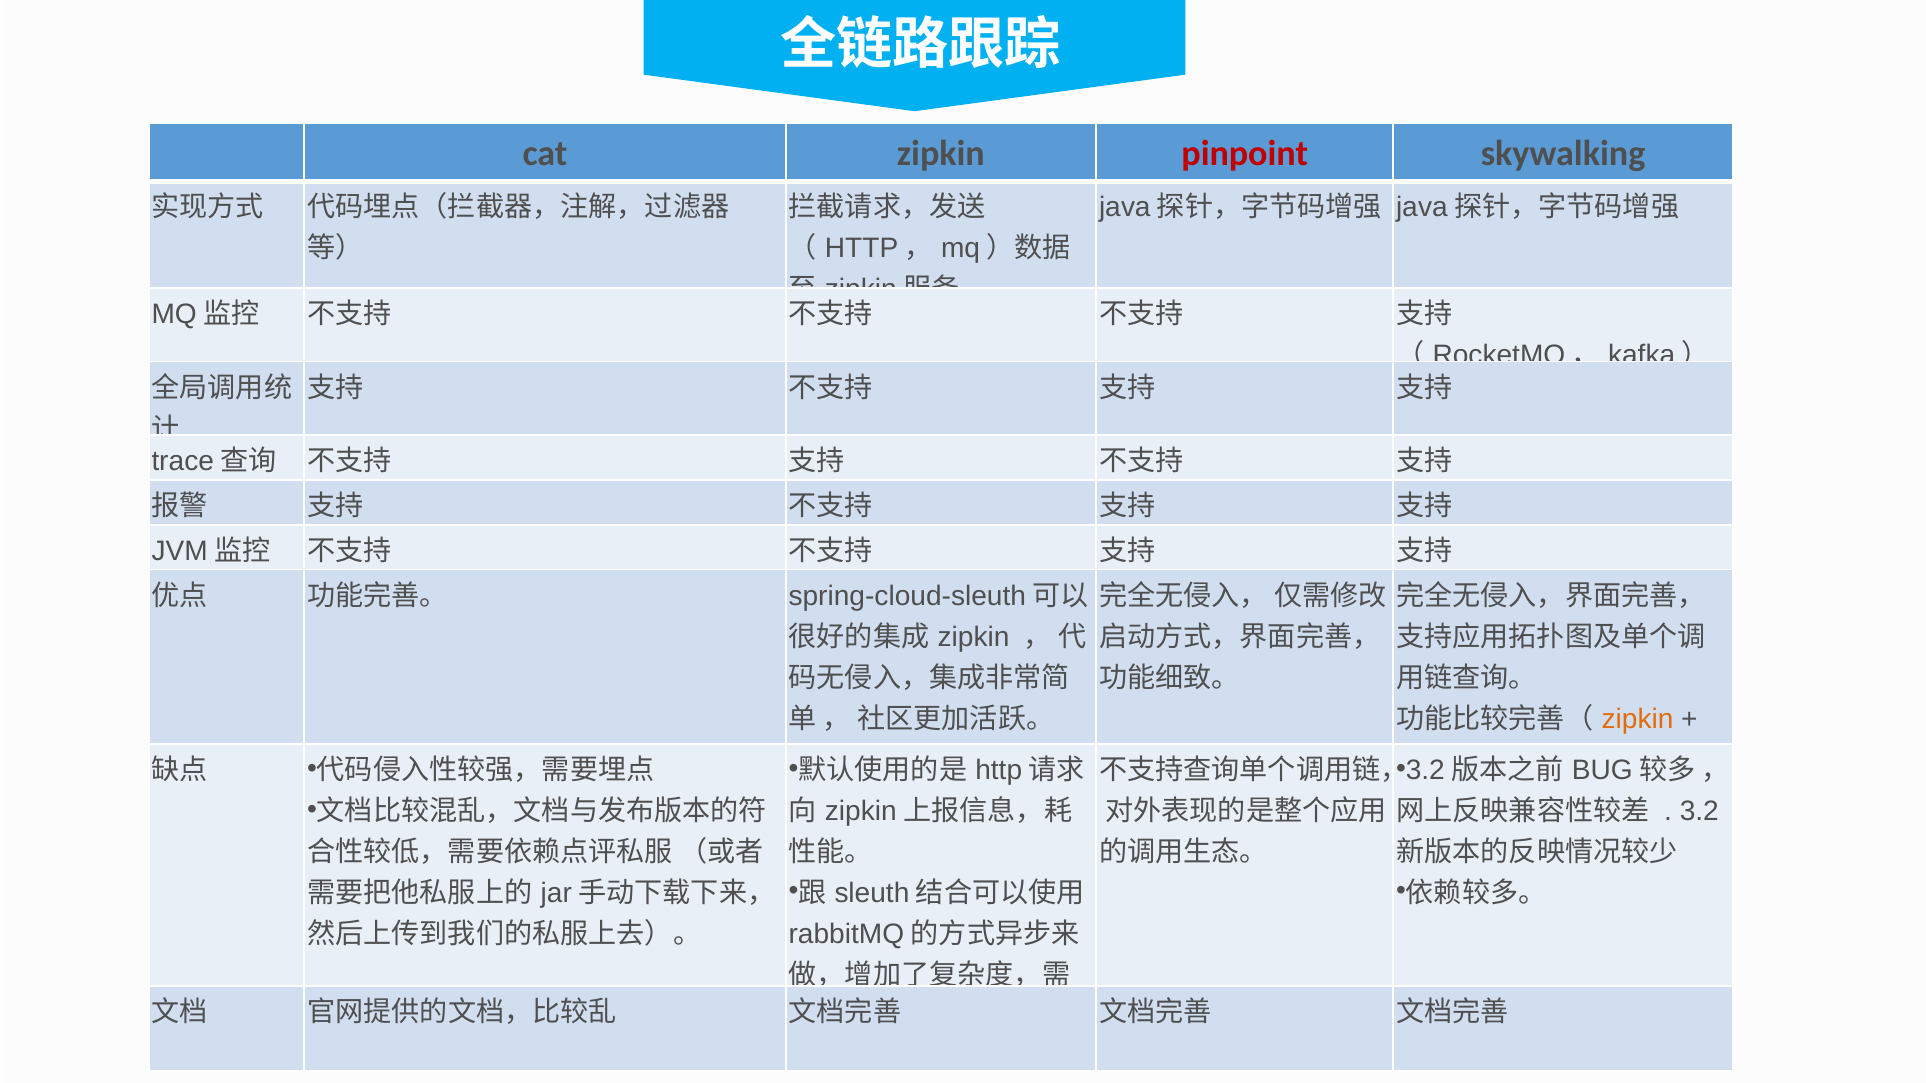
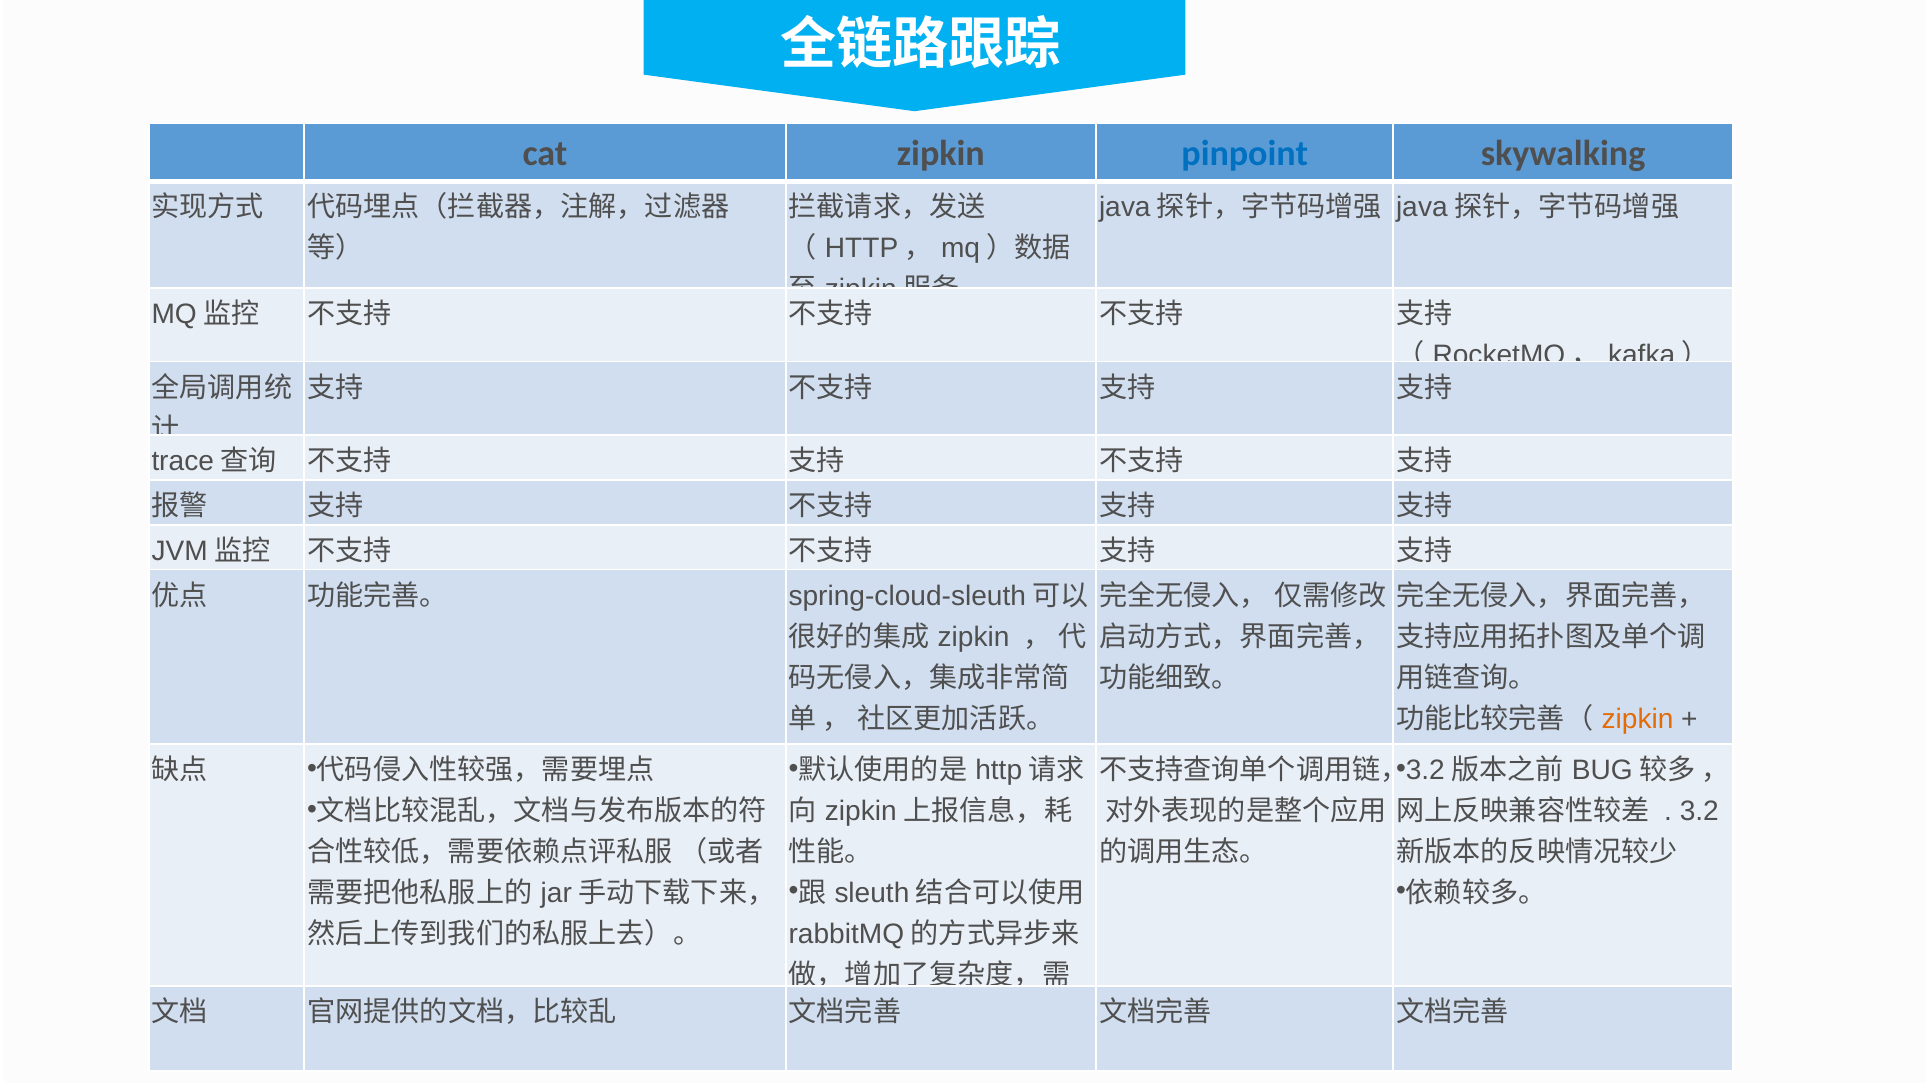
pinpoint colour: red -> blue (1245, 153)
